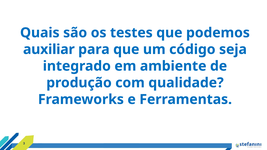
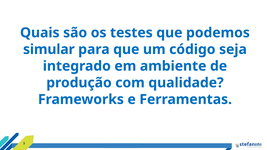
auxiliar: auxiliar -> simular (49, 49)
